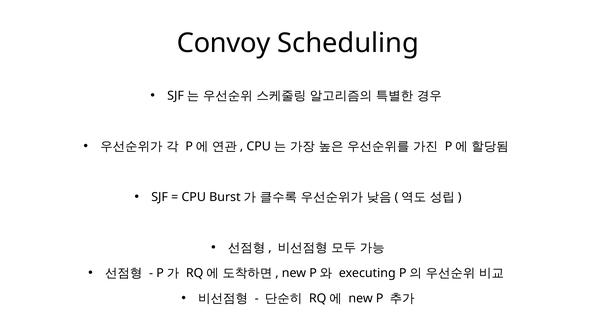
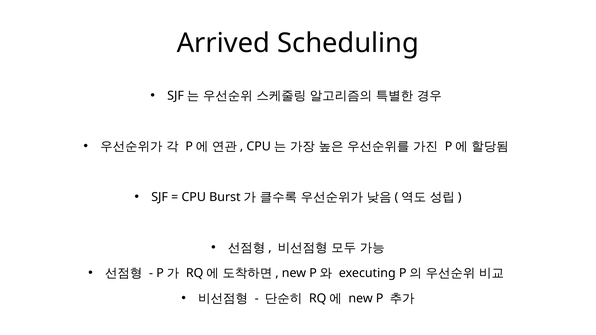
Convoy: Convoy -> Arrived (223, 43)
